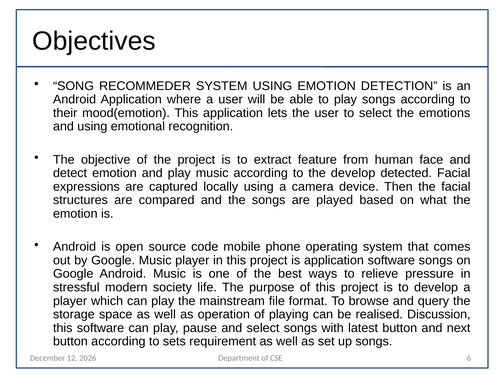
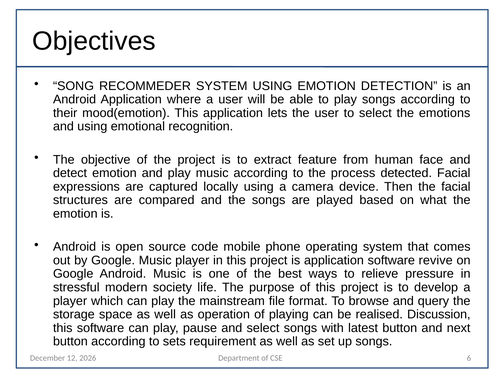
the develop: develop -> process (353, 173)
software songs: songs -> revive (436, 261)
